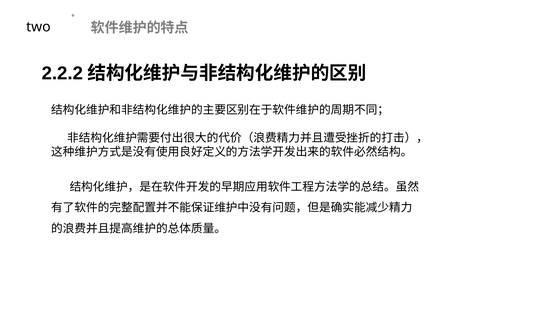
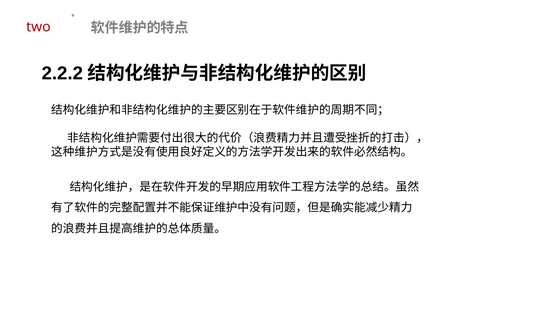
two colour: black -> red (38, 27)
